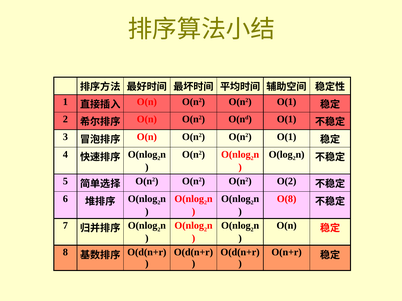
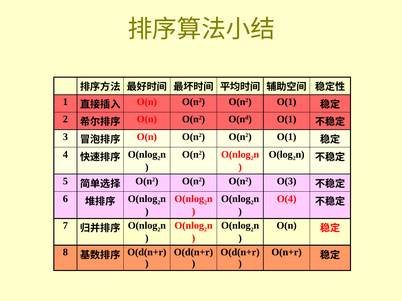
O(2: O(2 -> O(3 (287, 181)
O(8: O(8 -> O(4 (287, 199)
